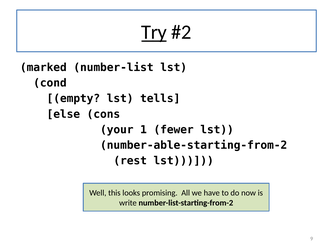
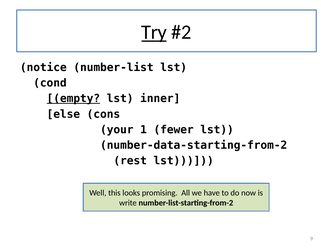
marked: marked -> notice (43, 67)
empty underline: none -> present (73, 98)
tells: tells -> inner (160, 98)
number-able-starting-from-2: number-able-starting-from-2 -> number-data-starting-from-2 (194, 145)
